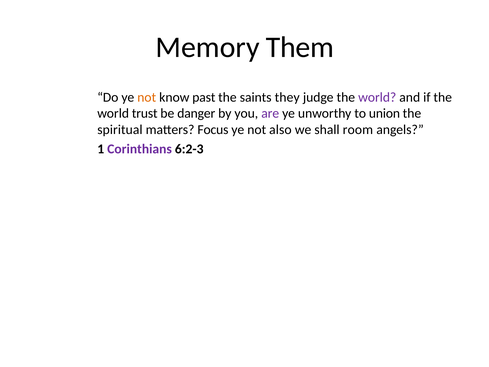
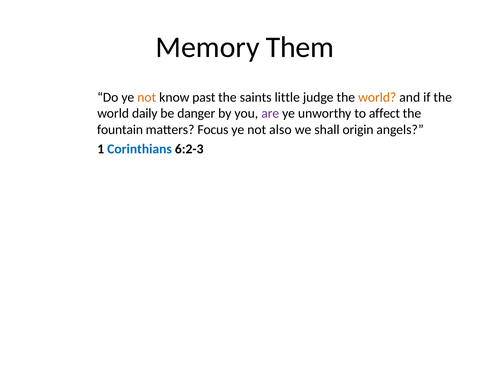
they: they -> little (287, 97)
world colour: purple -> orange (377, 97)
trust: trust -> daily (145, 113)
union: union -> affect (384, 113)
spiritual: spiritual -> fountain (120, 130)
room: room -> origin (358, 130)
Corinthians colour: purple -> blue (140, 149)
